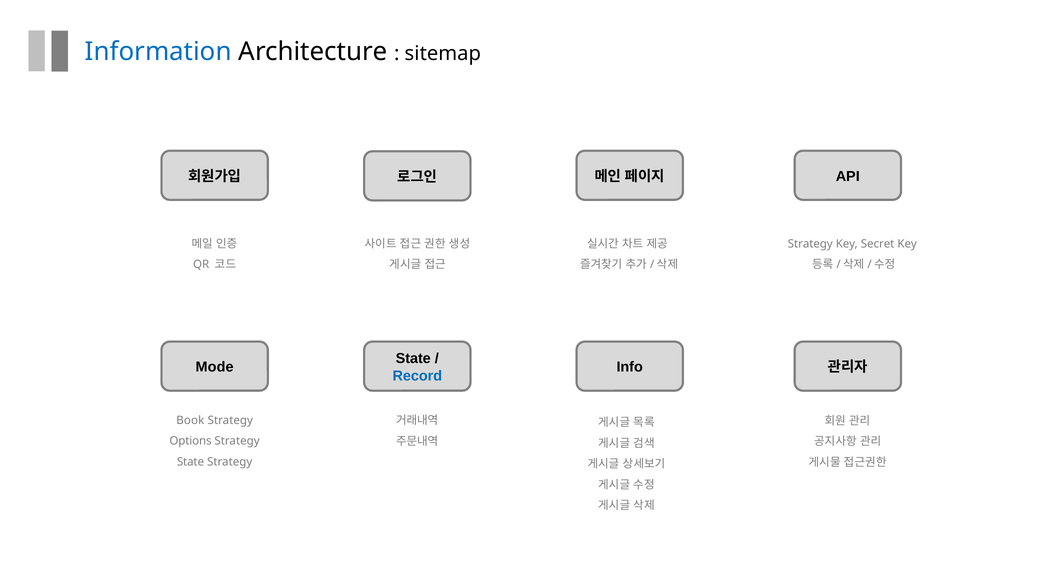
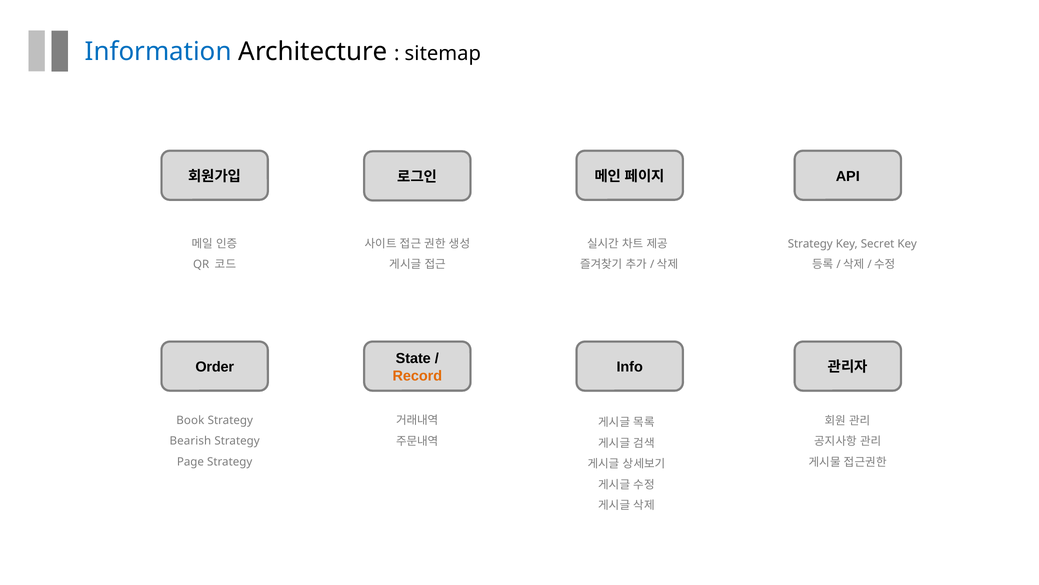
Mode: Mode -> Order (215, 367)
Record colour: blue -> orange (417, 375)
Options: Options -> Bearish (190, 441)
State: State -> Page (190, 461)
